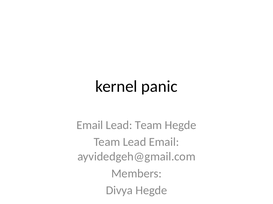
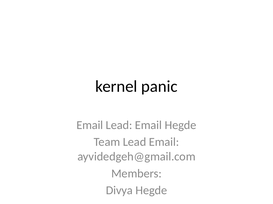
Team: Team -> Email (148, 126)
